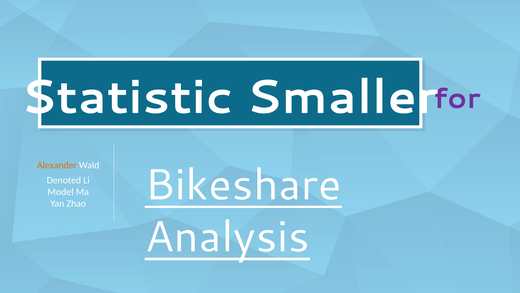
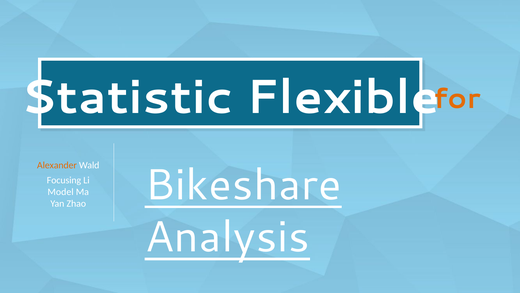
Smaller: Smaller -> Flexible (343, 97)
for colour: purple -> orange (457, 98)
Denoted: Denoted -> Focusing (64, 180)
